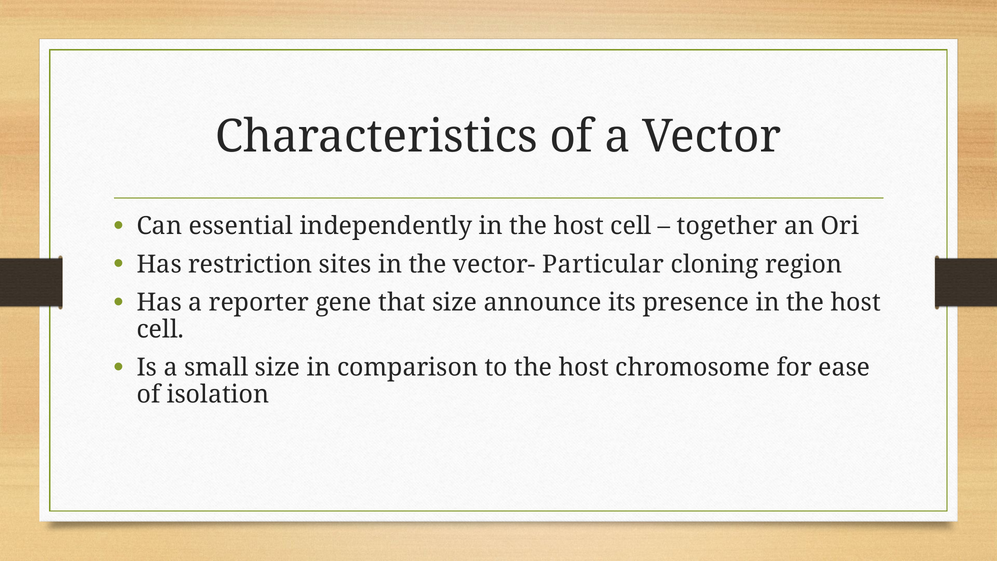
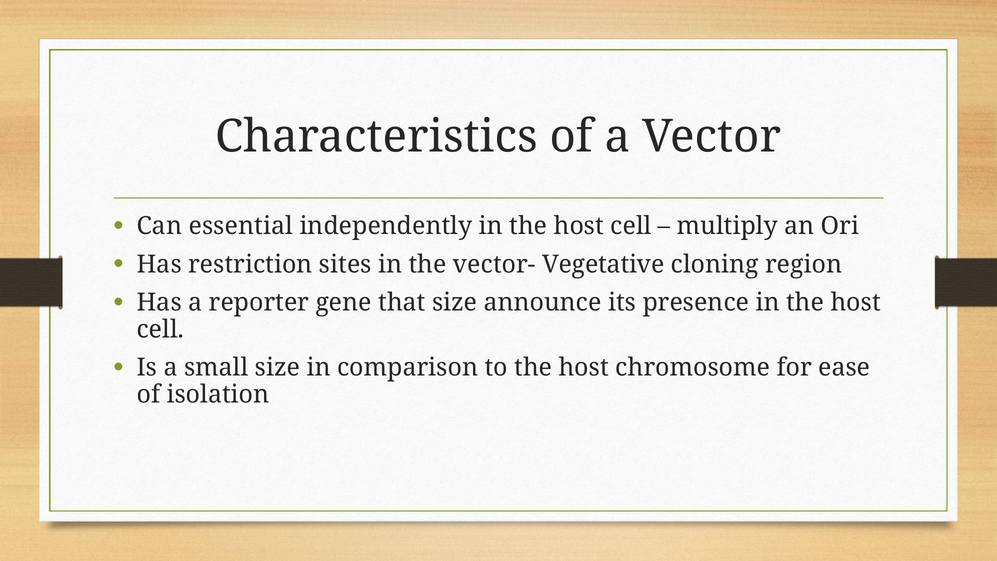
together: together -> multiply (727, 226)
Particular: Particular -> Vegetative (603, 264)
